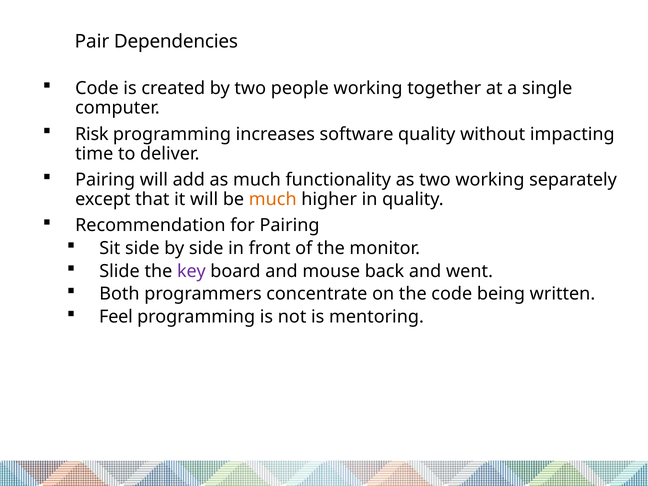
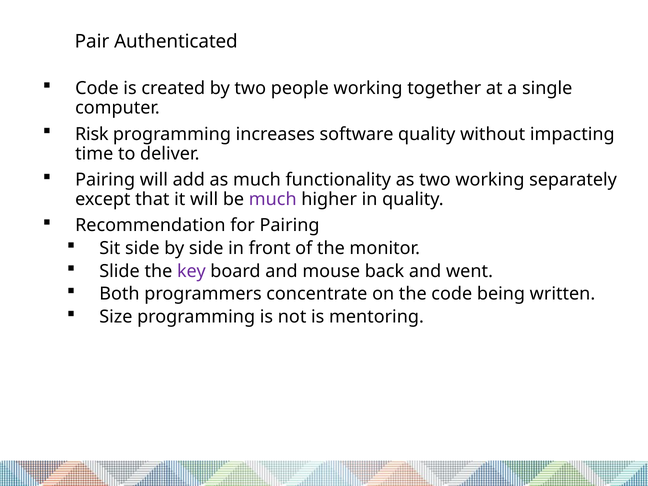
Dependencies: Dependencies -> Authenticated (176, 42)
much colour: orange -> purple (273, 199)
Feel: Feel -> Size (116, 317)
